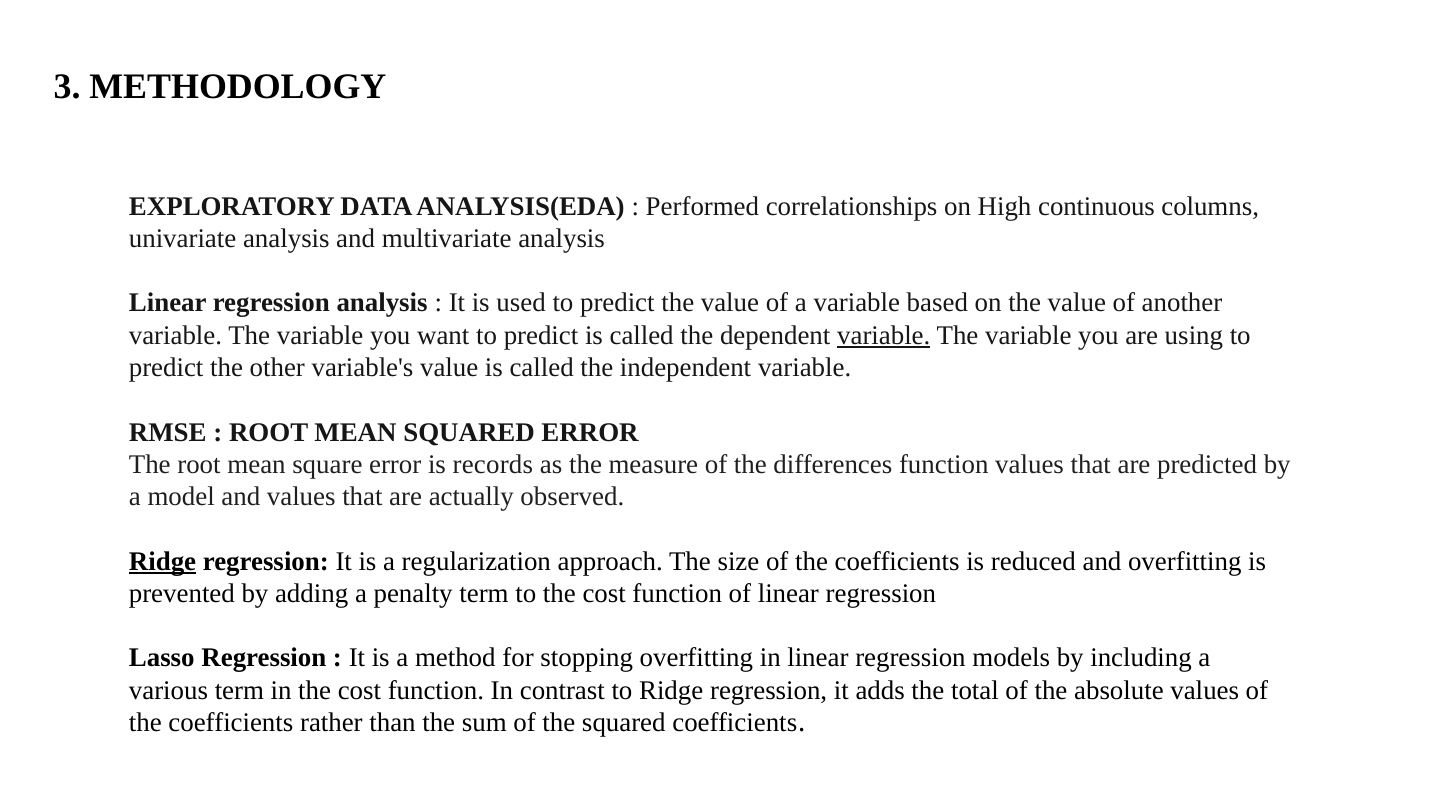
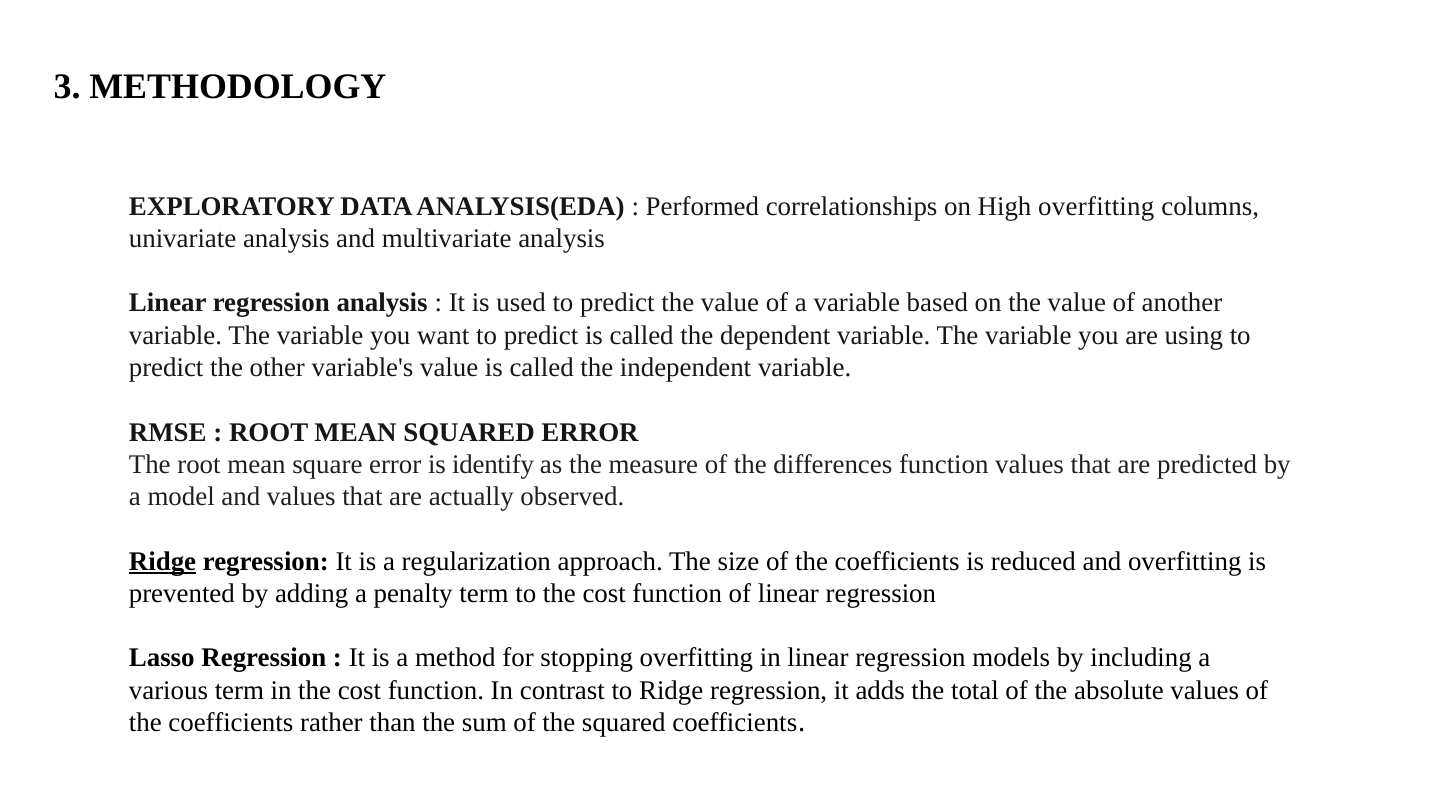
High continuous: continuous -> overfitting (1096, 206)
variable underline: present -> none (884, 335)
records: records -> identify (493, 465)
